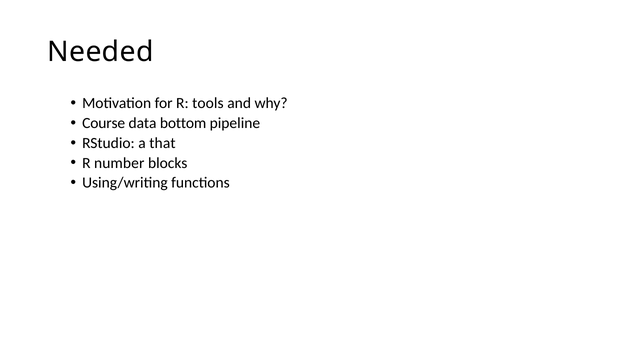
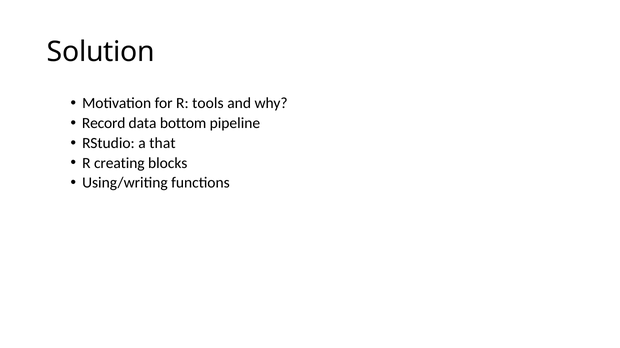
Needed: Needed -> Solution (101, 52)
Course: Course -> Record (104, 123)
number: number -> creating (119, 163)
